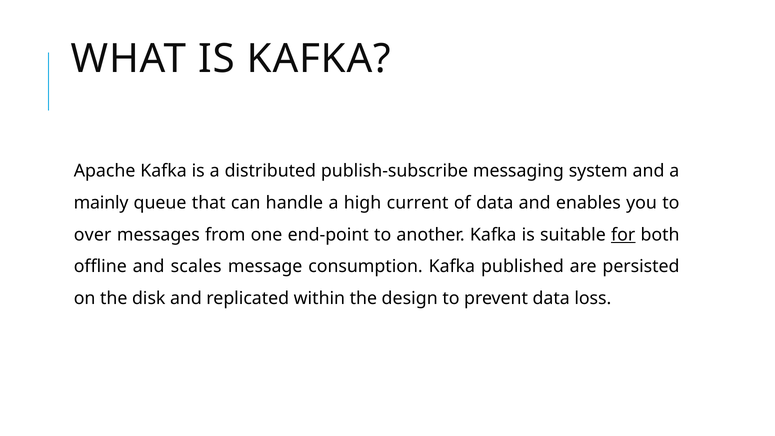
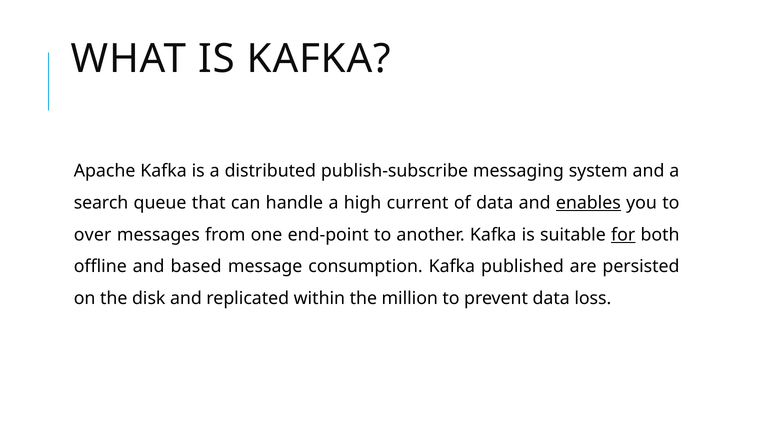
mainly: mainly -> search (101, 203)
enables underline: none -> present (588, 203)
scales: scales -> based (196, 267)
design: design -> million (410, 299)
